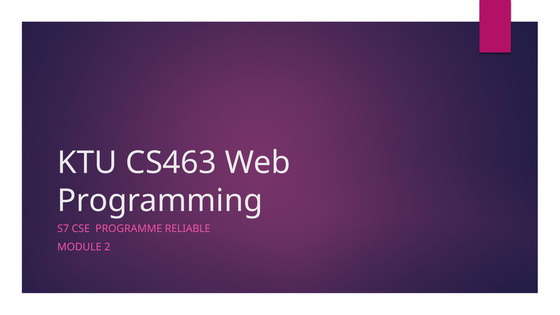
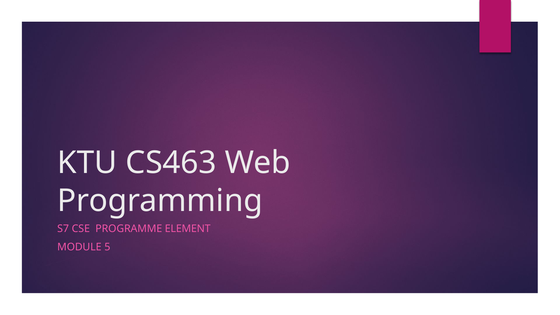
RELIABLE: RELIABLE -> ELEMENT (188, 229)
2: 2 -> 5 (107, 247)
